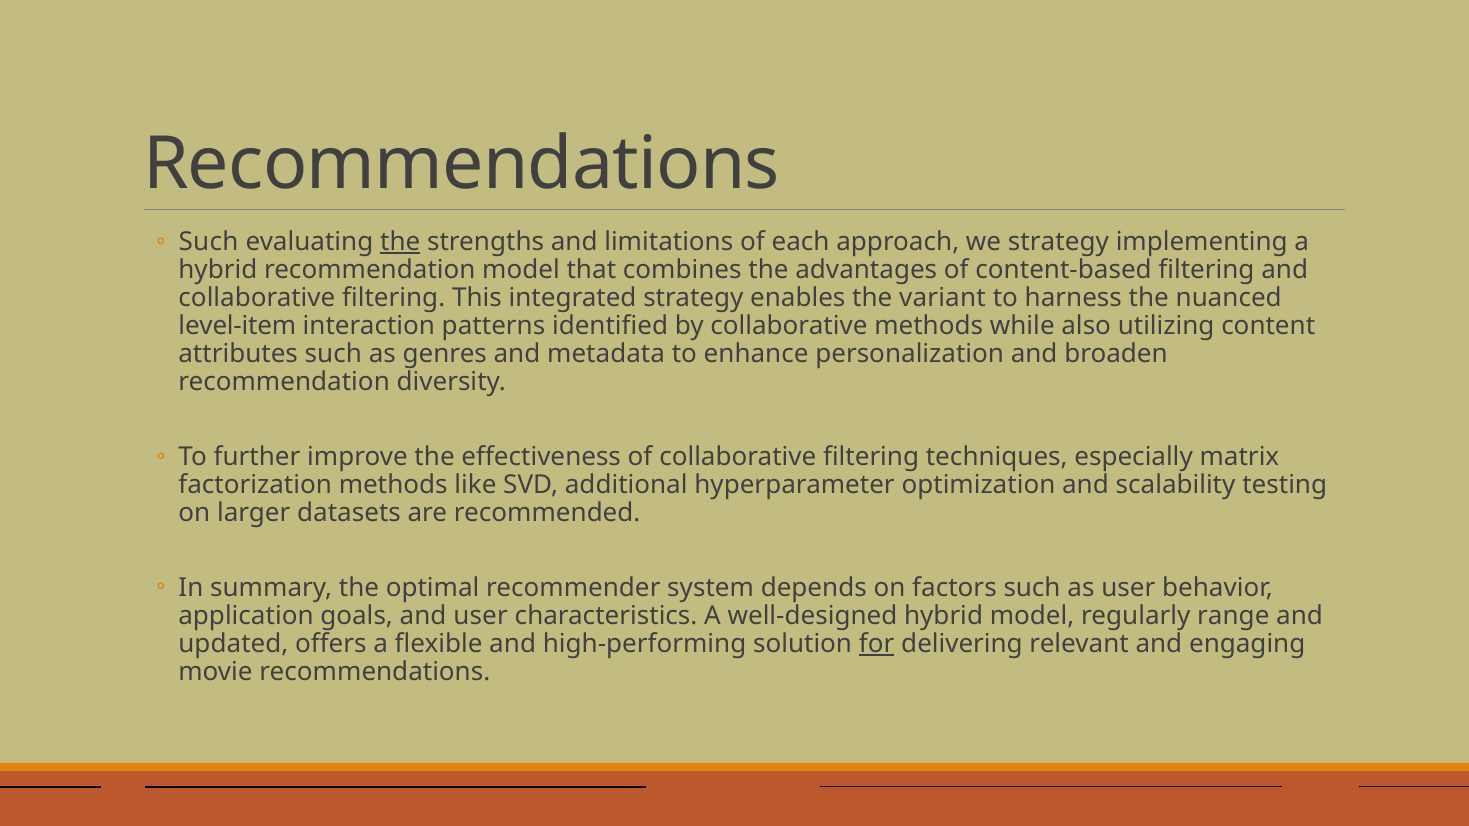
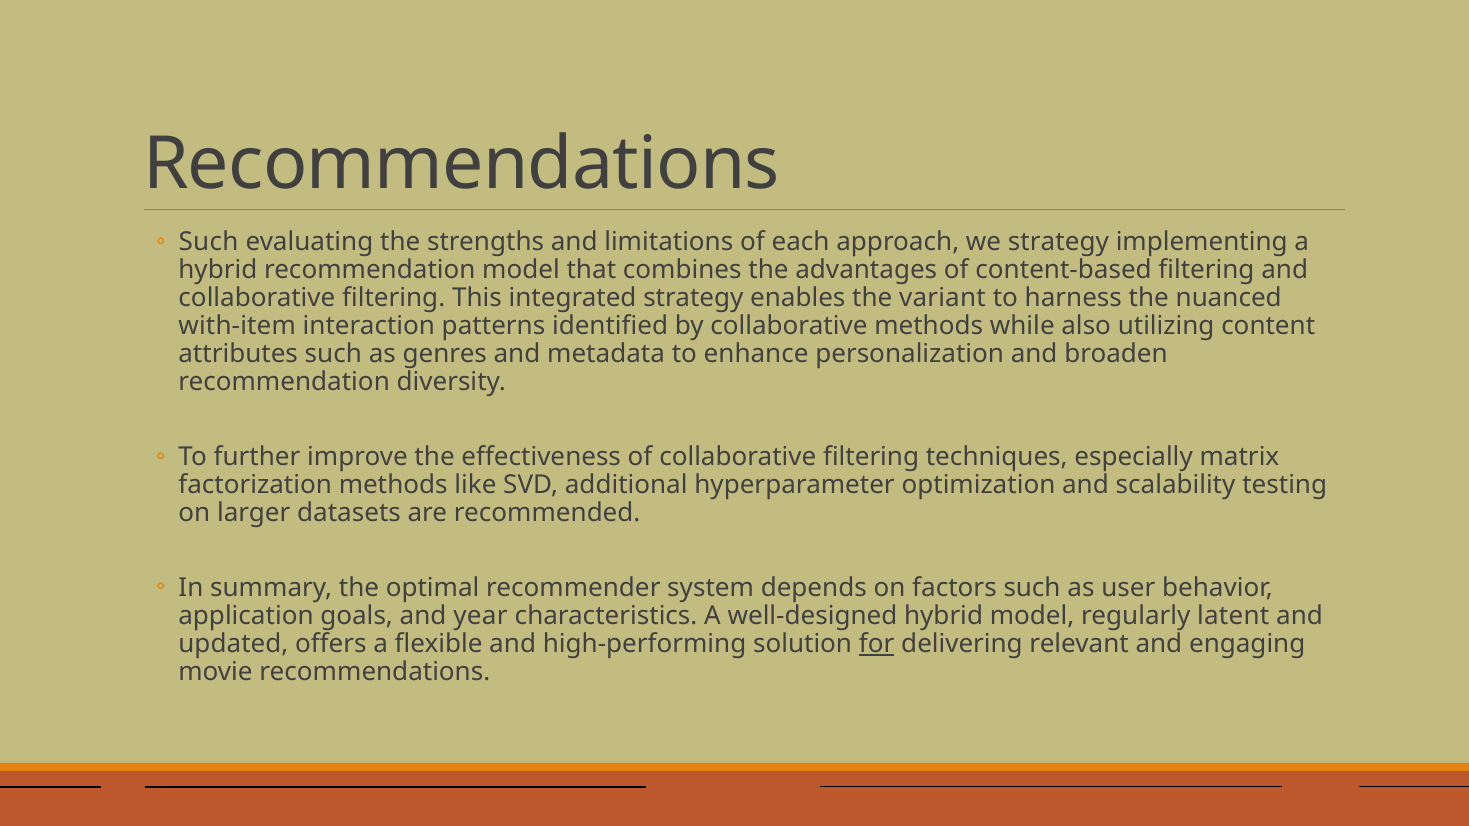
the underline: present -> none (400, 242)
level-item: level-item -> with-item (237, 326)
and user: user -> year (481, 616)
range: range -> latent (1233, 616)
